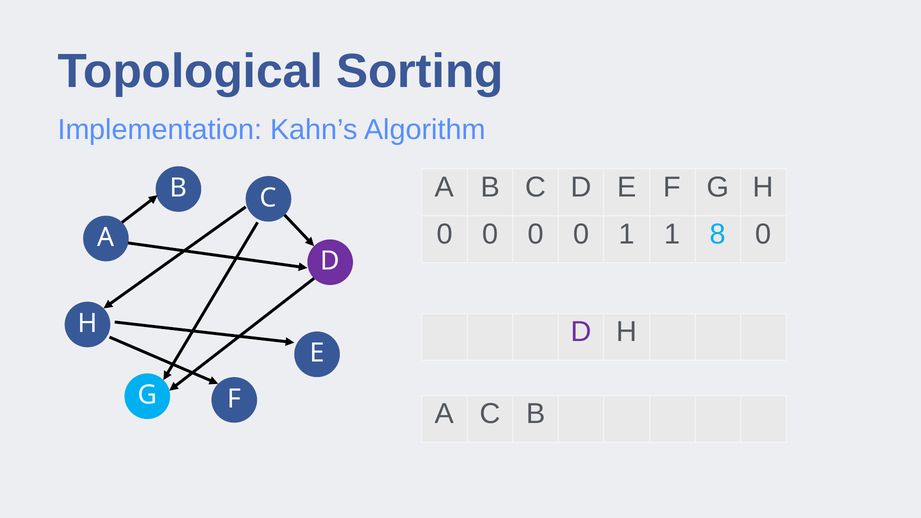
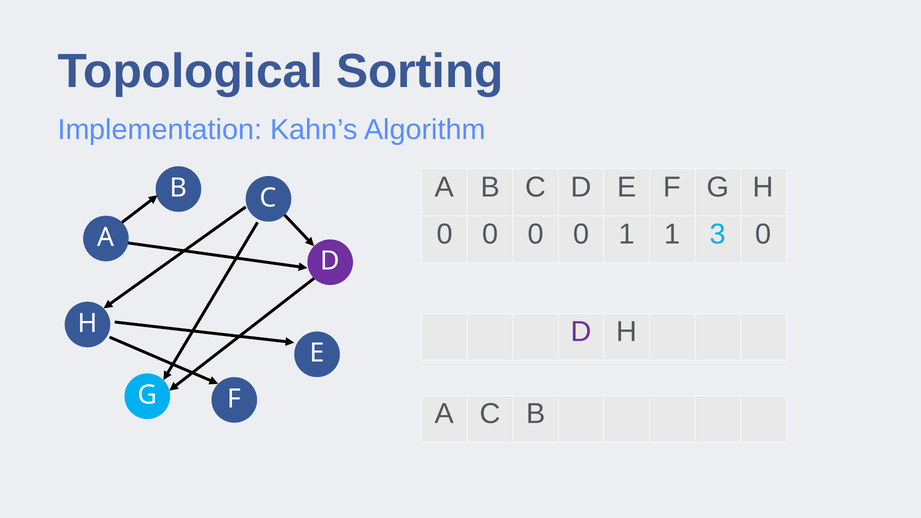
8: 8 -> 3 (718, 234)
